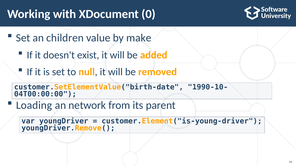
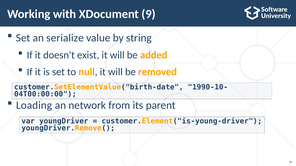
0: 0 -> 9 (149, 14)
children: children -> serialize (65, 38)
make: make -> string (139, 38)
